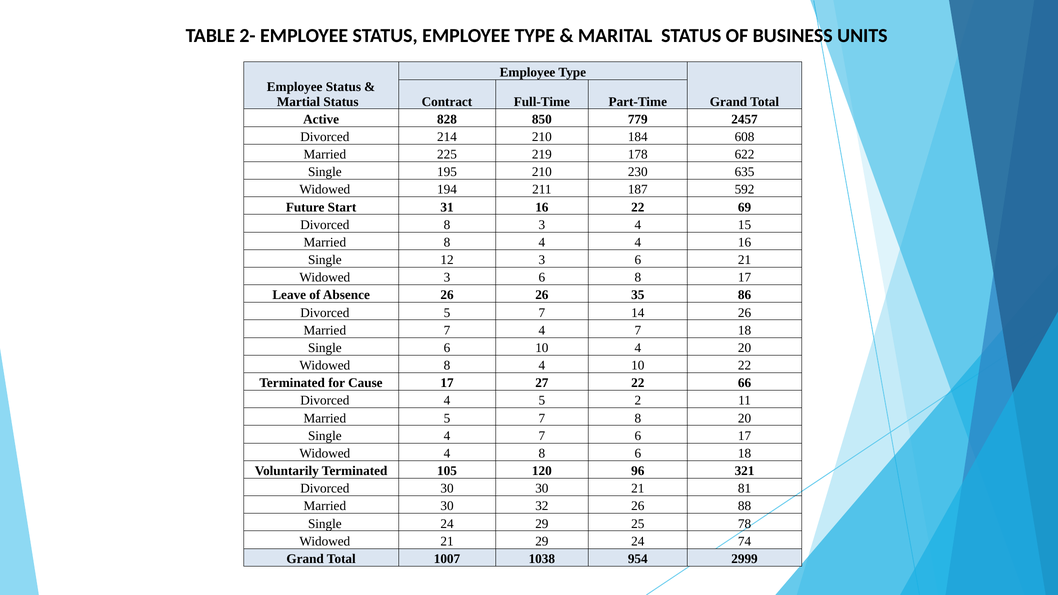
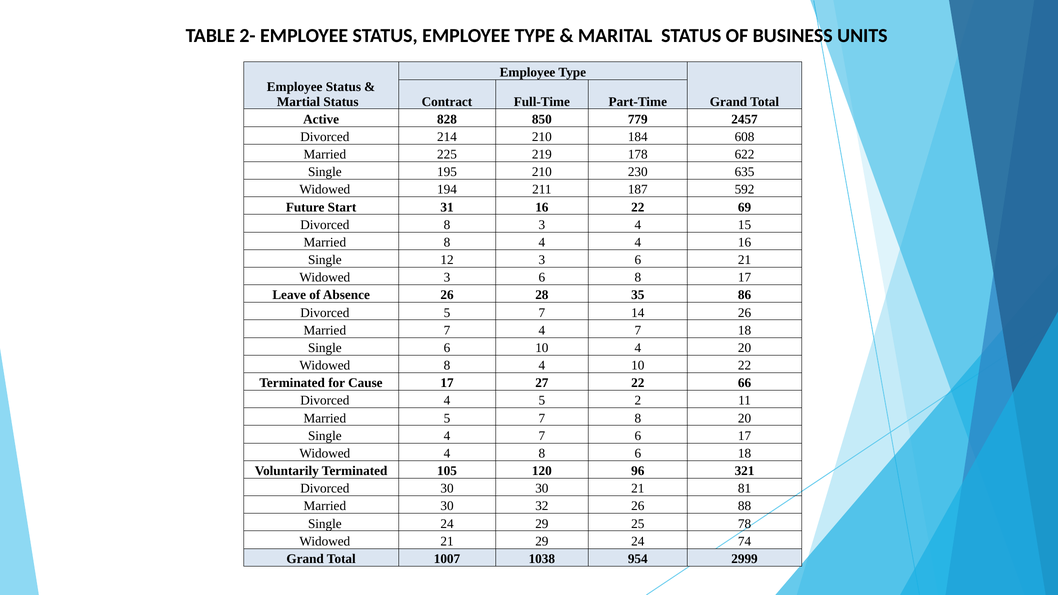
26 26: 26 -> 28 (542, 295)
